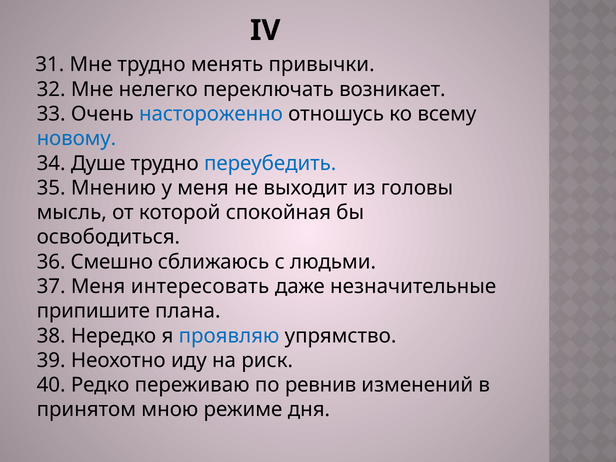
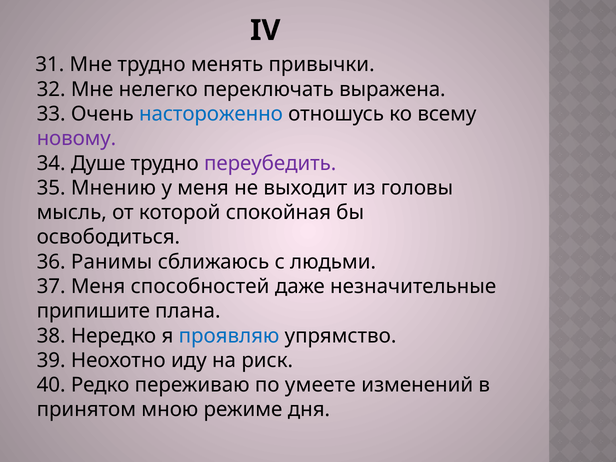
возникает: возникает -> выражена (392, 89)
новому colour: blue -> purple (76, 139)
переубедить colour: blue -> purple (270, 163)
Смешно: Смешно -> Ранимы (112, 262)
интересовать: интересовать -> способностей (200, 286)
ревнив: ревнив -> умеете (320, 385)
